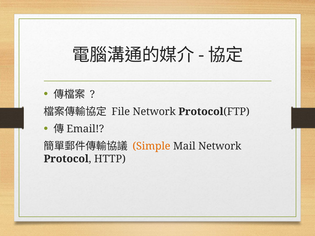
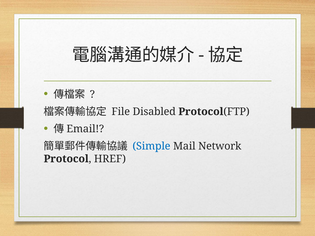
File Network: Network -> Disabled (154, 112)
Simple colour: orange -> blue (151, 146)
HTTP: HTTP -> HREF (110, 159)
